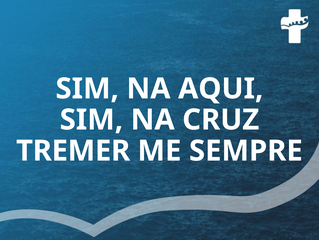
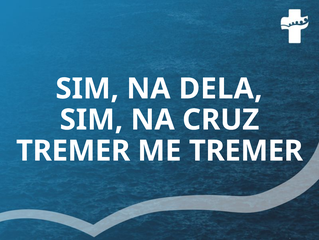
AQUI: AQUI -> DELA (221, 88)
ME SEMPRE: SEMPRE -> TREMER (246, 150)
